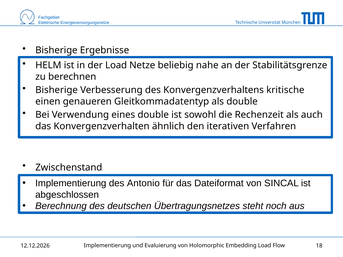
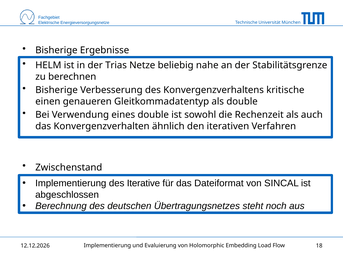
der Load: Load -> Trias (116, 65)
Antonio: Antonio -> Iterative (143, 183)
